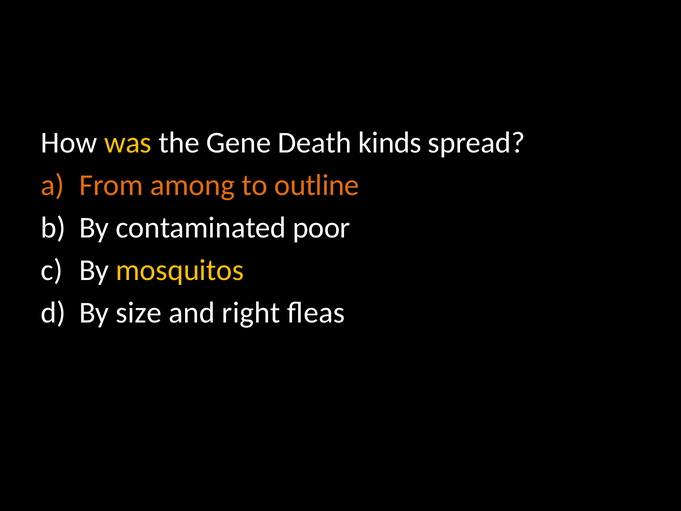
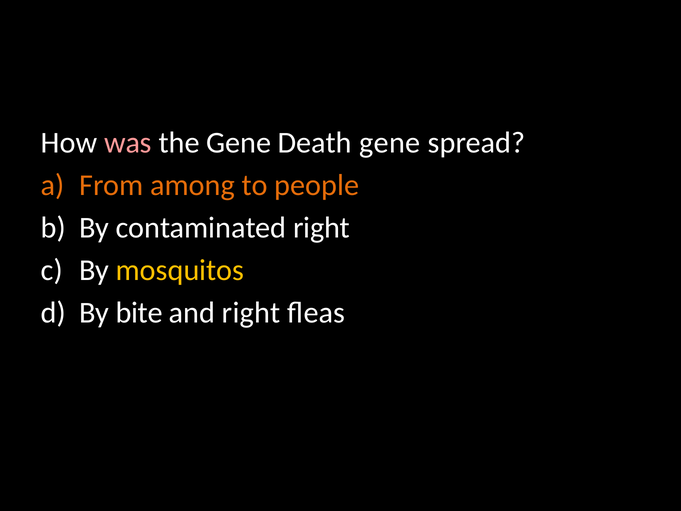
was colour: yellow -> pink (128, 143)
Death kinds: kinds -> gene (390, 143)
outline: outline -> people (317, 185)
contaminated poor: poor -> right (322, 228)
size: size -> bite (139, 312)
